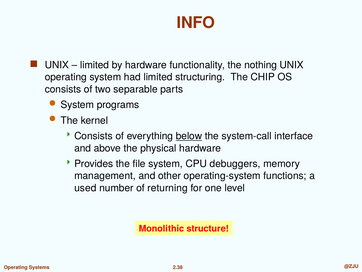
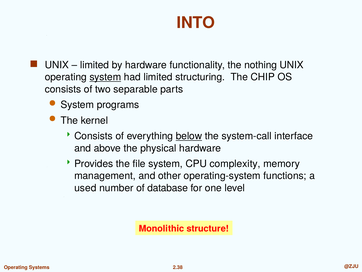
INFO: INFO -> INTO (196, 23)
system underline: none -> present (105, 77)
debuggers: debuggers -> complexity (235, 164)
returning: returning -> database (168, 188)
